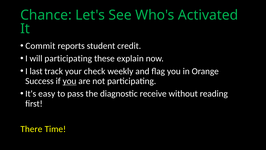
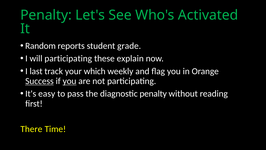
Chance: Chance -> Penalty (46, 15)
Commit: Commit -> Random (40, 46)
credit: credit -> grade (129, 46)
check: check -> which (95, 71)
Success underline: none -> present (39, 81)
diagnostic receive: receive -> penalty (153, 94)
